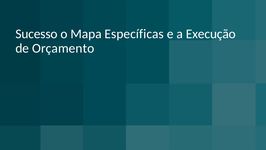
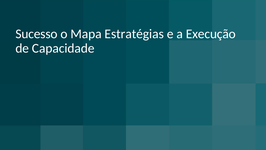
Específicas: Específicas -> Estratégias (134, 34)
Orçamento: Orçamento -> Capacidade (63, 48)
